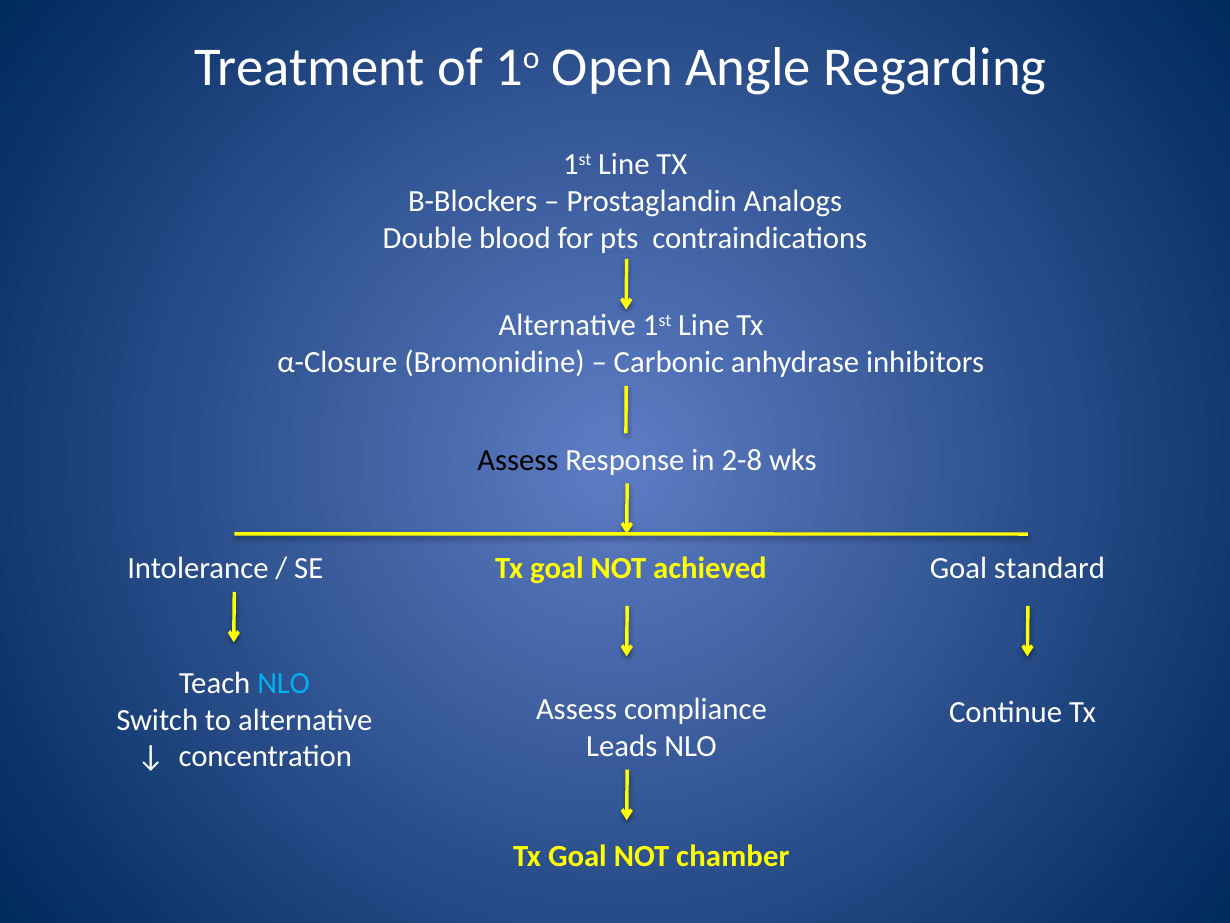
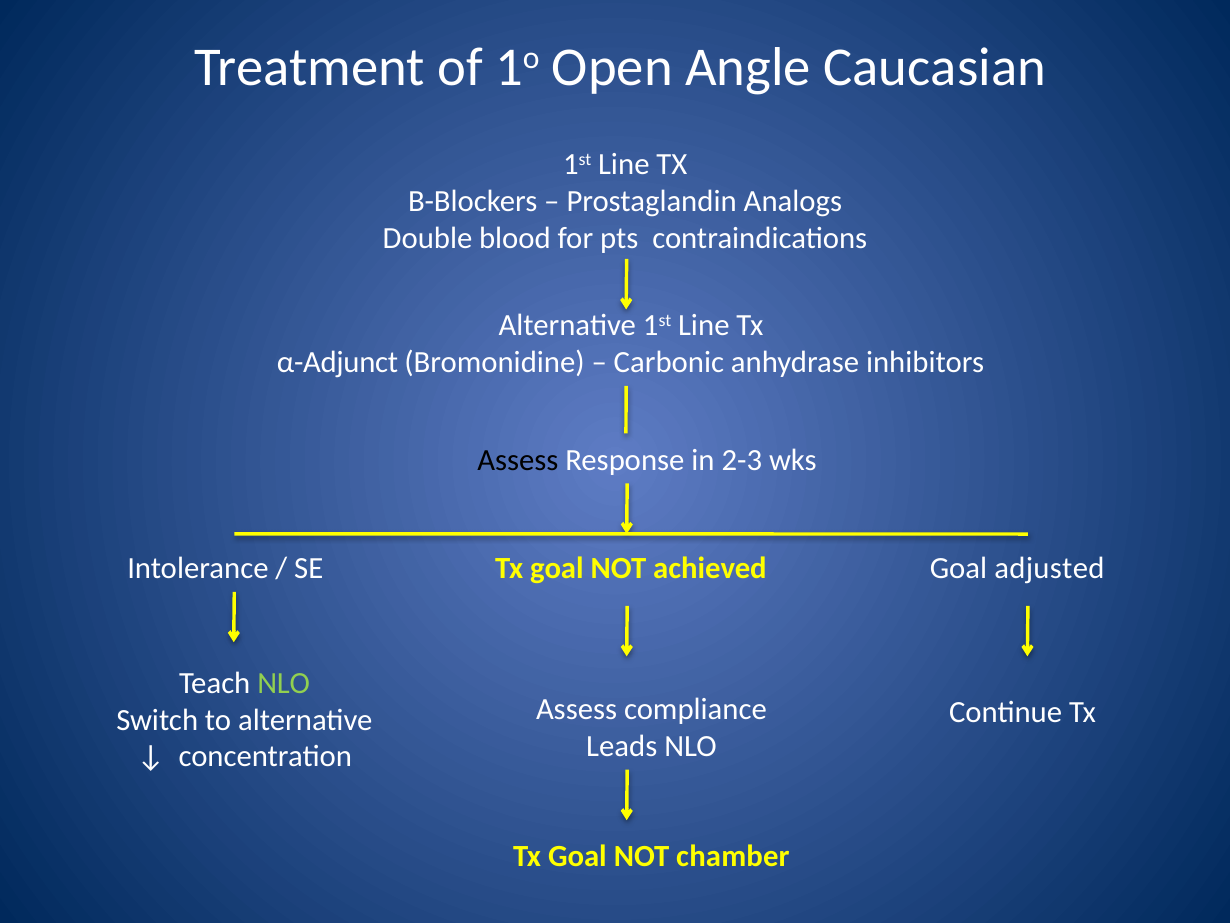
Regarding: Regarding -> Caucasian (935, 67)
α-Closure: α-Closure -> α-Adjunct (337, 362)
2-8: 2-8 -> 2-3 (742, 460)
standard: standard -> adjusted (1049, 568)
NLO colour: light blue -> light green (284, 683)
